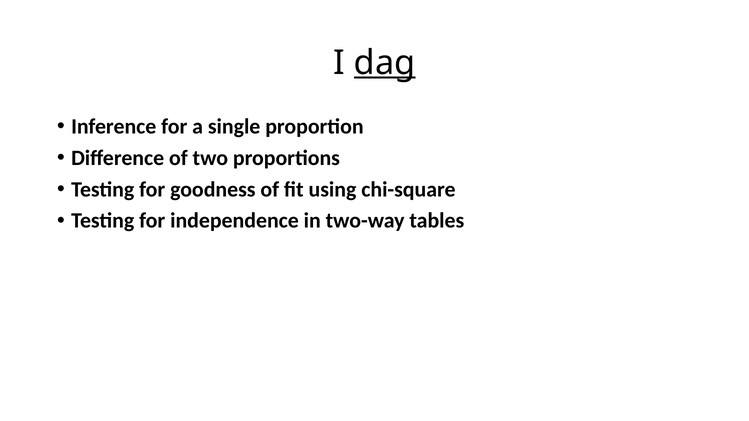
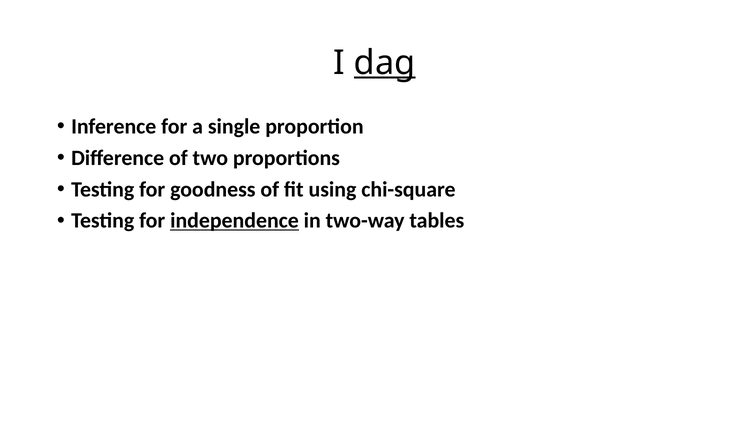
independence underline: none -> present (234, 221)
